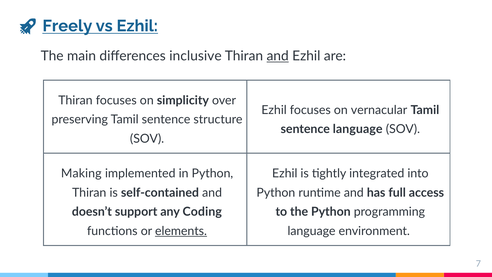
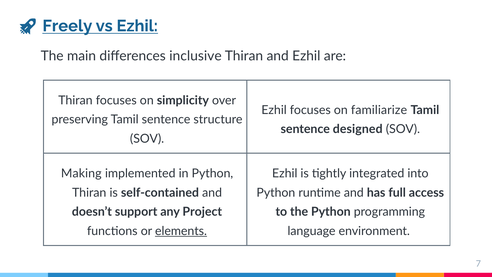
and underline: present -> none (278, 56)
vernacular: vernacular -> familiarize (379, 110)
sentence language: language -> designed (358, 129)
Coding: Coding -> Project (202, 212)
